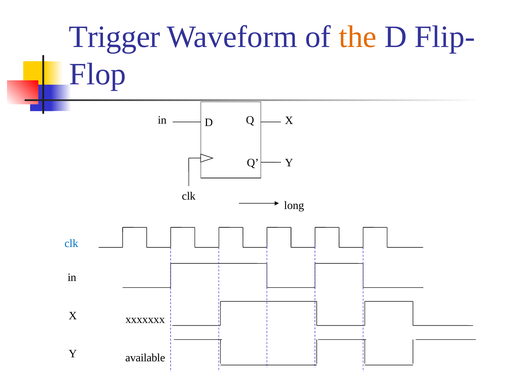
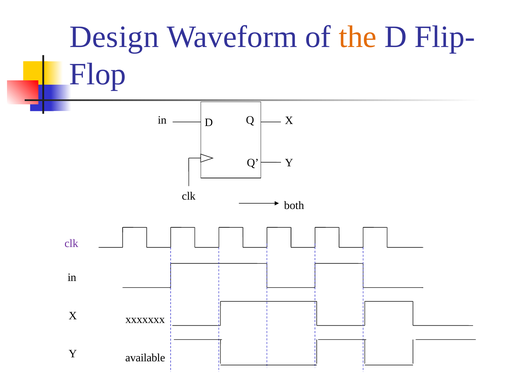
Trigger: Trigger -> Design (114, 37)
long: long -> both (294, 205)
clk colour: blue -> purple (71, 243)
